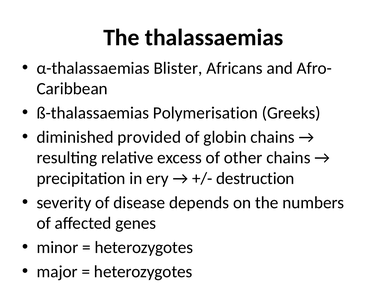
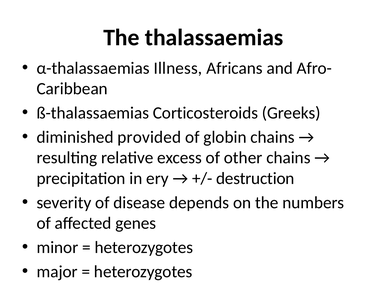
Blister: Blister -> Illness (178, 68)
Polymerisation: Polymerisation -> Corticosteroids (205, 113)
